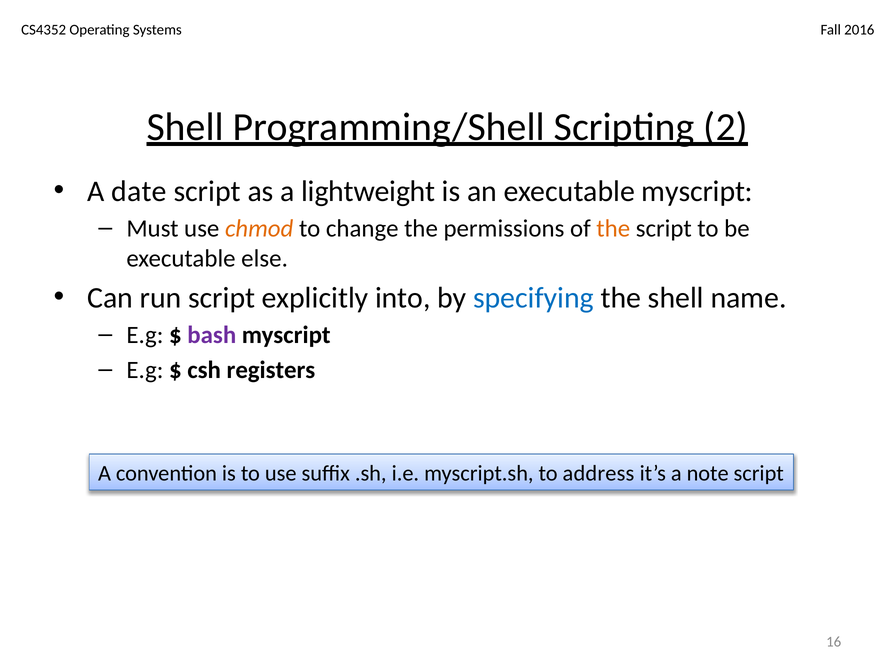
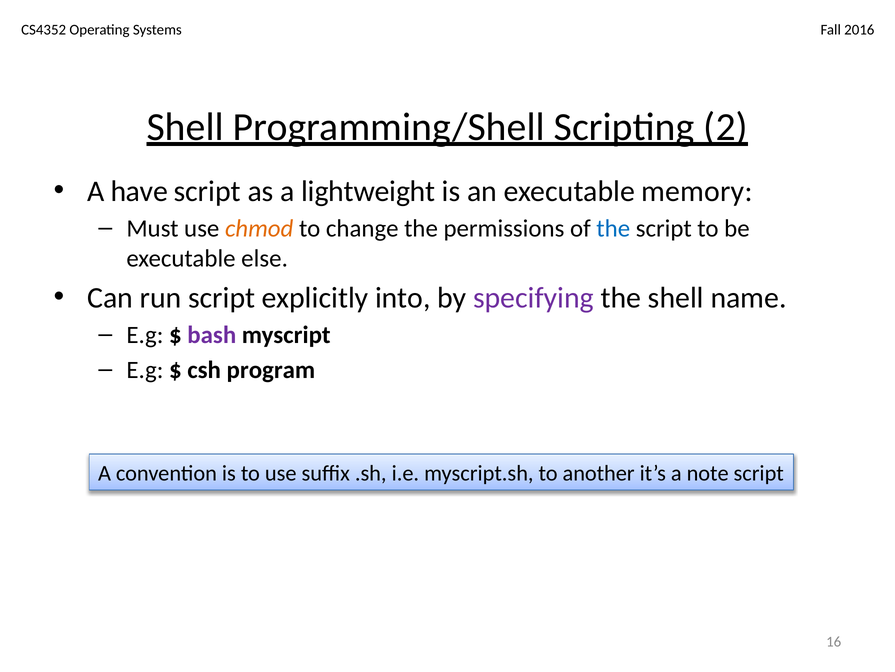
date: date -> have (139, 191)
executable myscript: myscript -> memory (697, 191)
the colour: orange -> blue (613, 228)
specifying colour: blue -> purple (533, 297)
registers: registers -> program (271, 370)
address: address -> another (599, 473)
